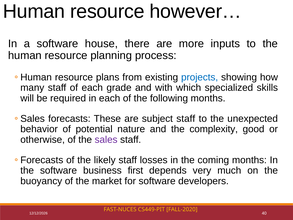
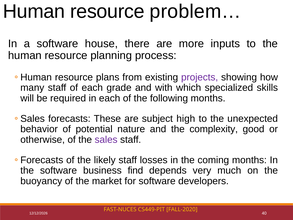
however…: however… -> problem… (195, 12)
projects colour: blue -> purple (200, 77)
subject staff: staff -> high (186, 118)
first: first -> find (135, 170)
